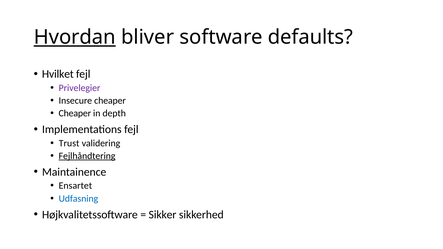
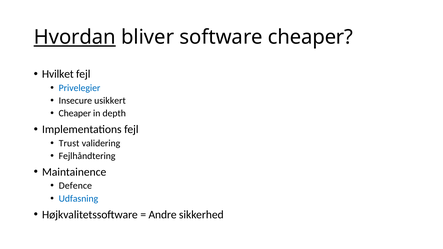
software defaults: defaults -> cheaper (310, 37)
Privelegier colour: purple -> blue (80, 88)
Insecure cheaper: cheaper -> usikkert (110, 101)
Fejlhåndtering underline: present -> none (87, 156)
Ensartet: Ensartet -> Defence (75, 186)
Sikker: Sikker -> Andre (163, 215)
